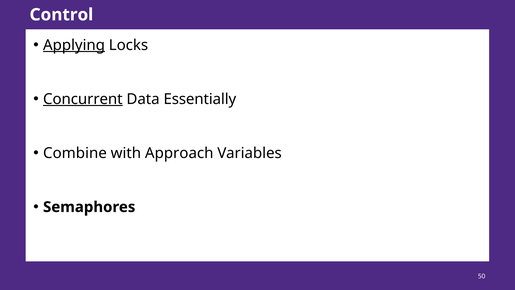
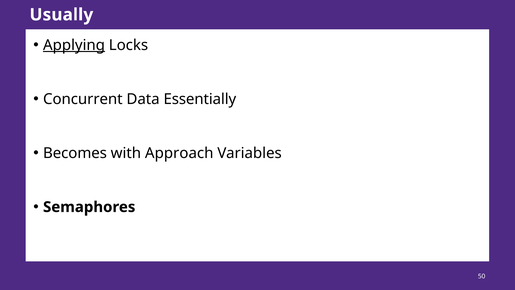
Control: Control -> Usually (61, 15)
Concurrent underline: present -> none (83, 99)
Combine: Combine -> Becomes (75, 153)
